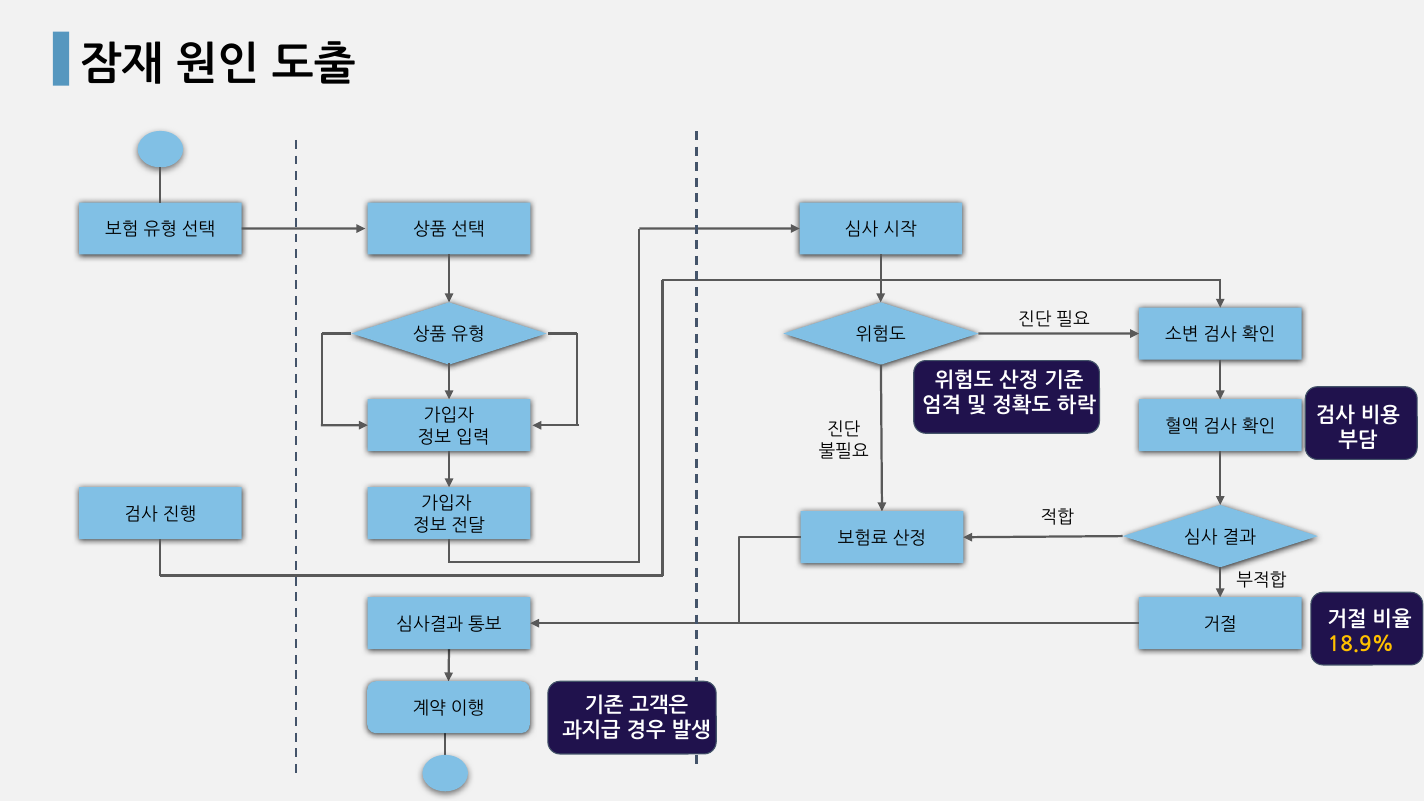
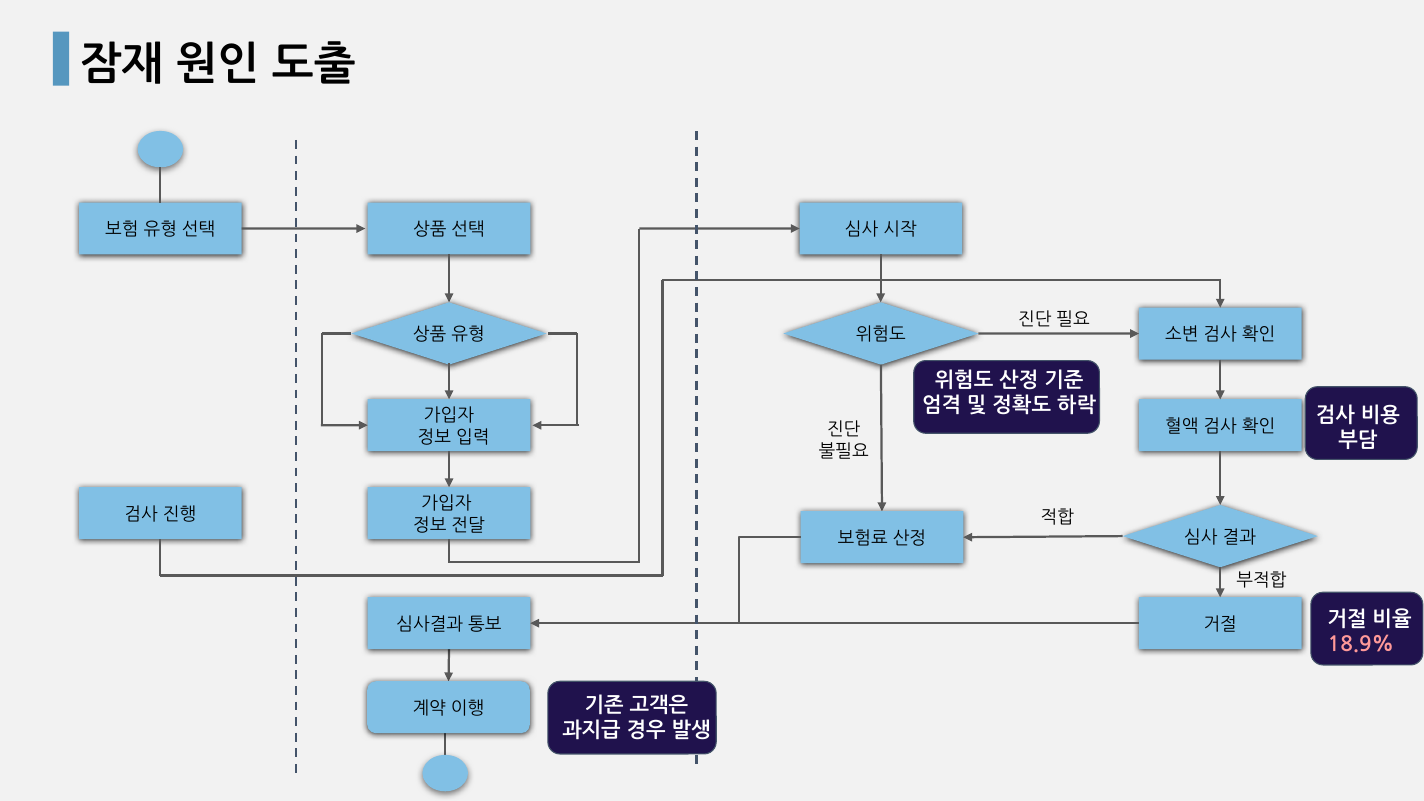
18.9% colour: yellow -> pink (1361, 644)
